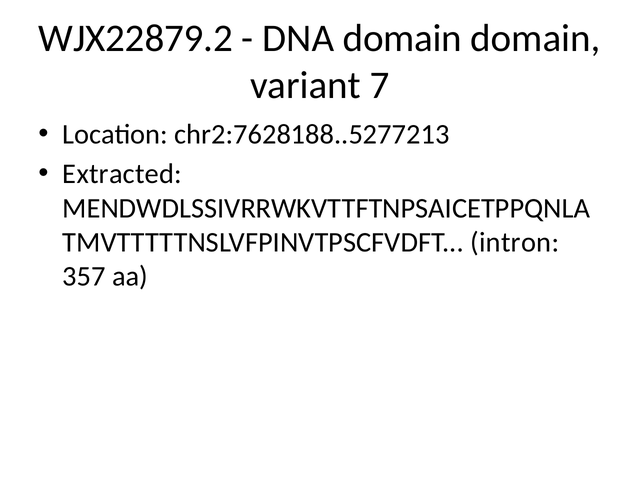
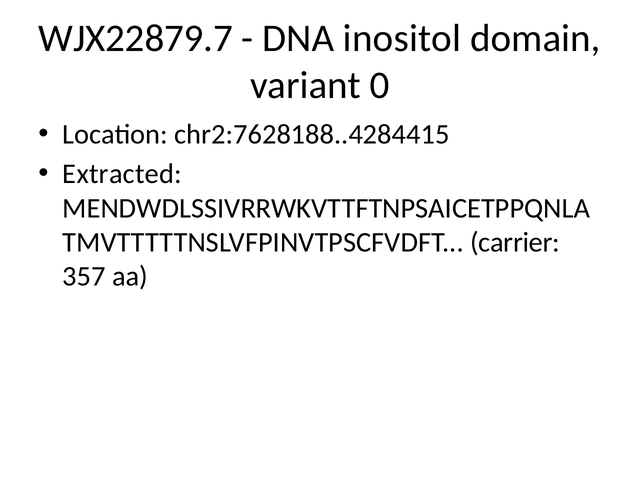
WJX22879.2: WJX22879.2 -> WJX22879.7 (136, 38)
DNA domain: domain -> inositol (402, 38)
7: 7 -> 0 (379, 85)
chr2:7628188..5277213: chr2:7628188..5277213 -> chr2:7628188..4284415 (312, 134)
intron: intron -> carrier (515, 242)
